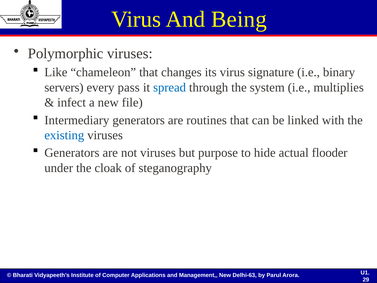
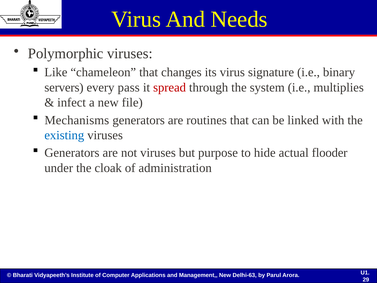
Being: Being -> Needs (239, 19)
spread colour: blue -> red (170, 87)
Intermediary: Intermediary -> Mechanisms (77, 120)
steganography: steganography -> administration (175, 168)
